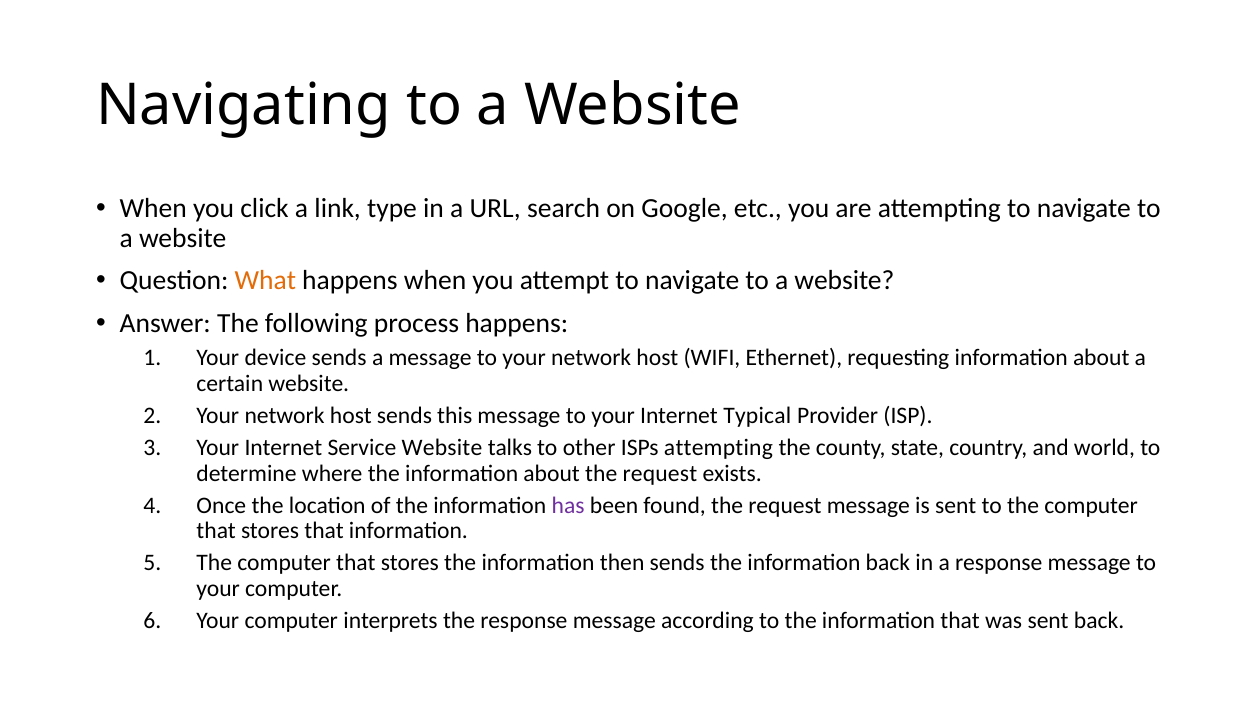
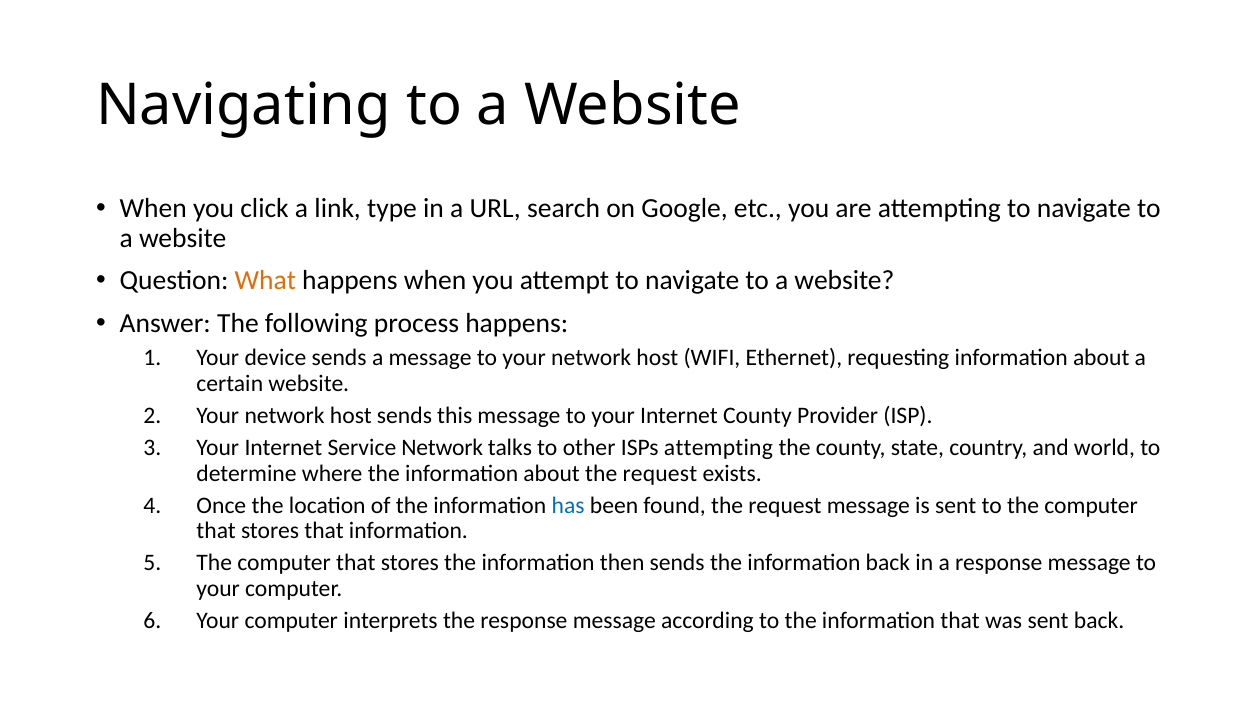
Internet Typical: Typical -> County (757, 415)
Service Website: Website -> Network (442, 448)
has colour: purple -> blue (568, 505)
